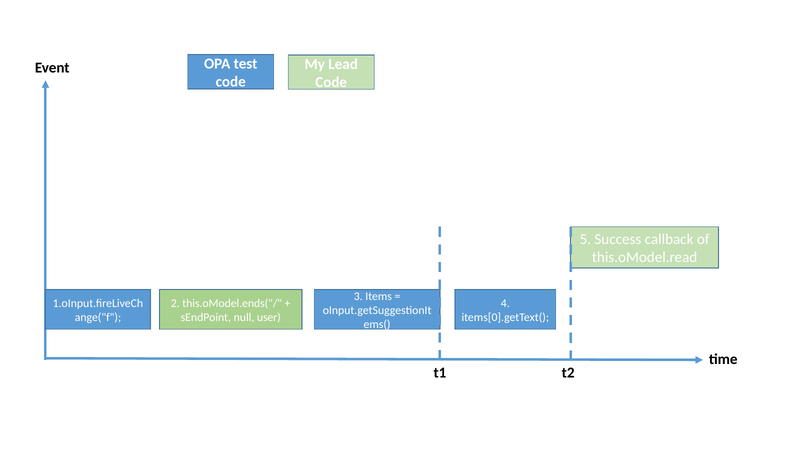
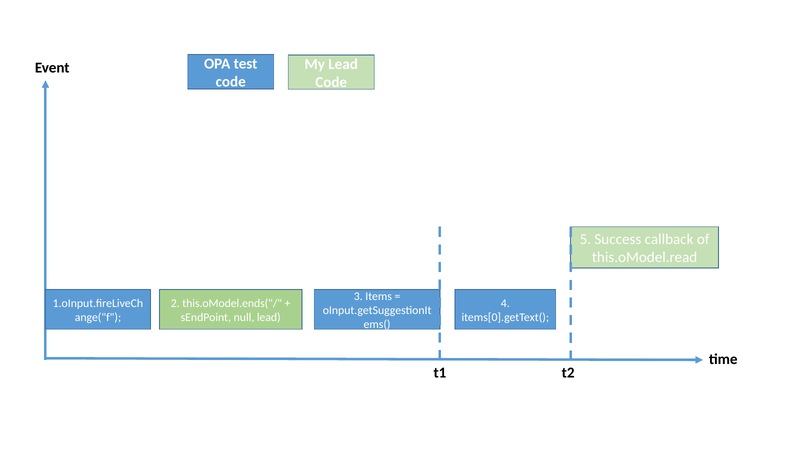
null user: user -> lead (269, 317)
